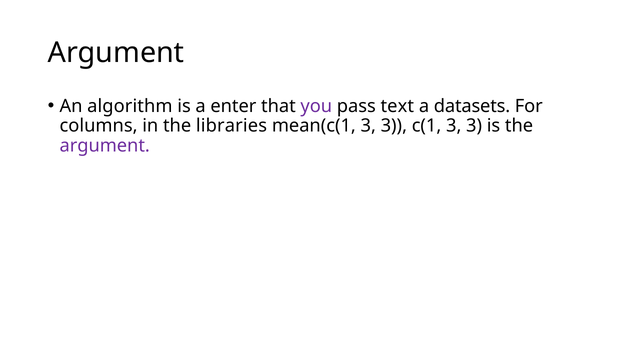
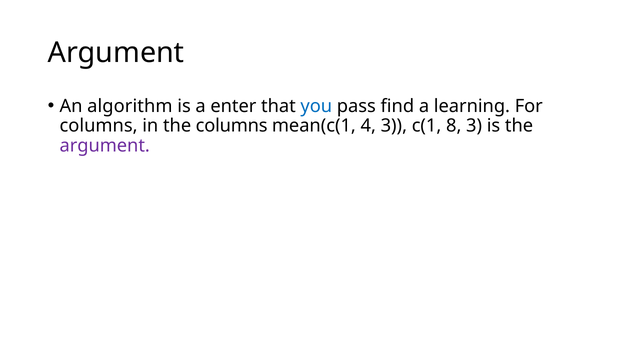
you colour: purple -> blue (316, 106)
text: text -> find (397, 106)
datasets: datasets -> learning (472, 106)
the libraries: libraries -> columns (232, 126)
mean(c(1 3: 3 -> 4 (368, 126)
c(1 3: 3 -> 8 (454, 126)
